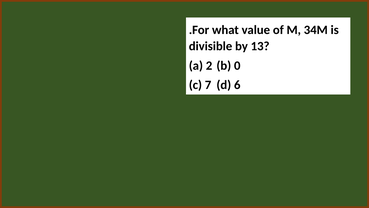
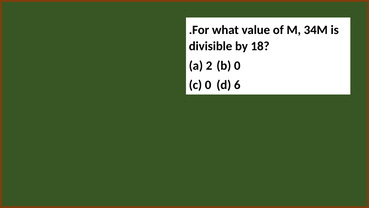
13: 13 -> 18 (260, 46)
c 7: 7 -> 0 (208, 85)
